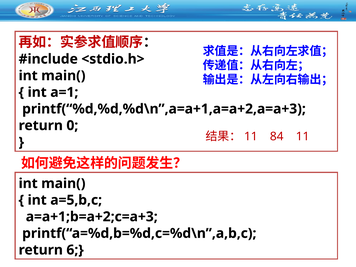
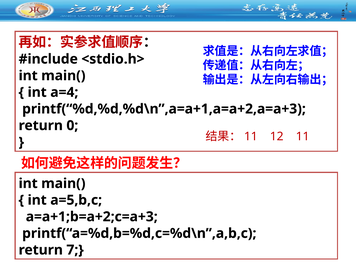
a=1: a=1 -> a=4 (64, 92)
84: 84 -> 12 (277, 137)
6: 6 -> 7 (75, 250)
